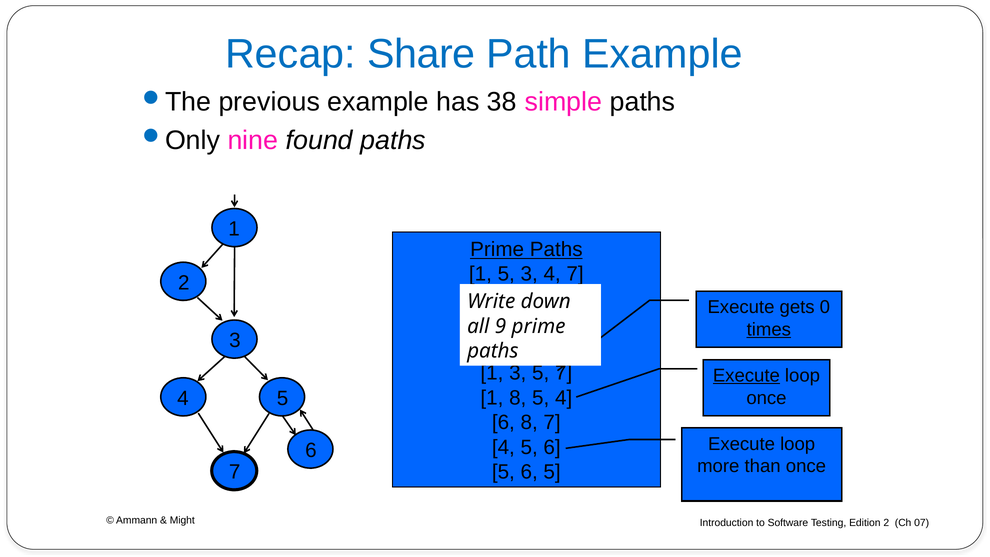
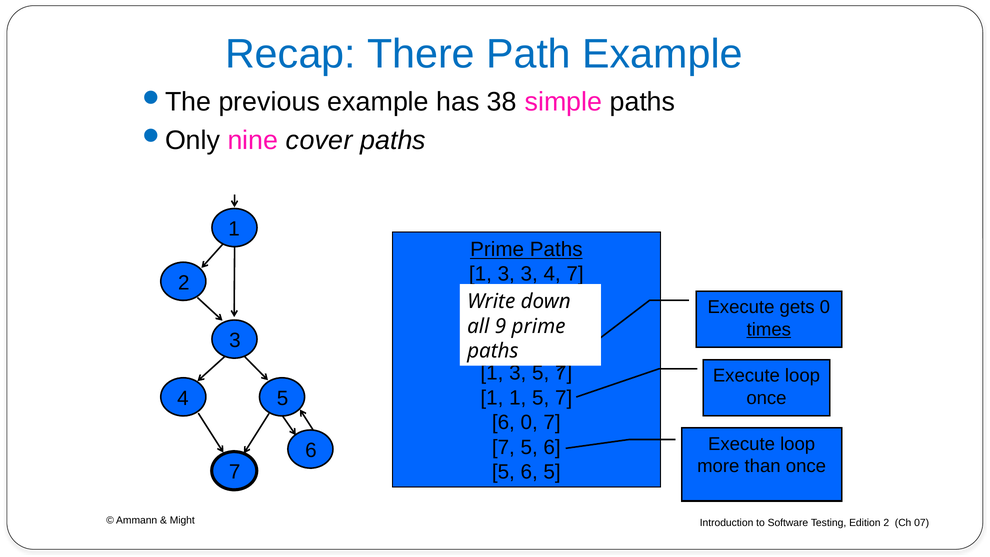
Share: Share -> There (421, 54)
found: found -> cover (319, 140)
5: 5 -> 3 (506, 274)
Execute underline: present -> none (746, 376)
1 8: 8 -> 1 (518, 398)
4: 4 -> 7 (564, 398)
6 8: 8 -> 0 (529, 422)
4: 4 -> 7 (503, 447)
